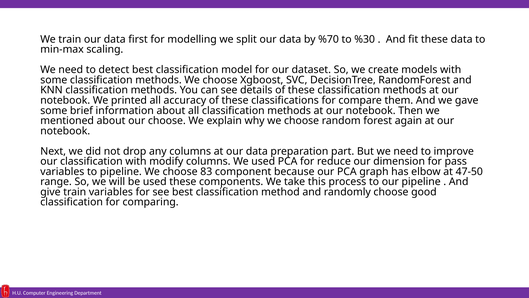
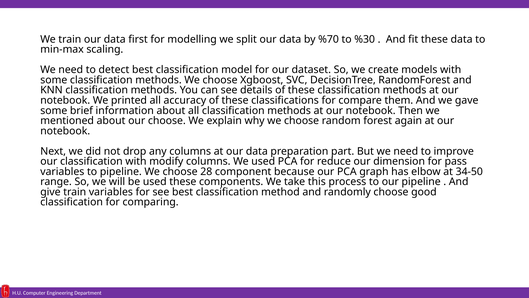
83: 83 -> 28 (206, 171)
47-50: 47-50 -> 34-50 (469, 171)
